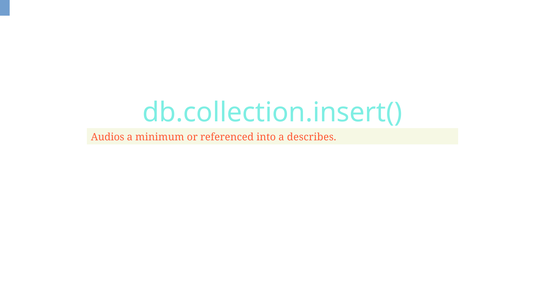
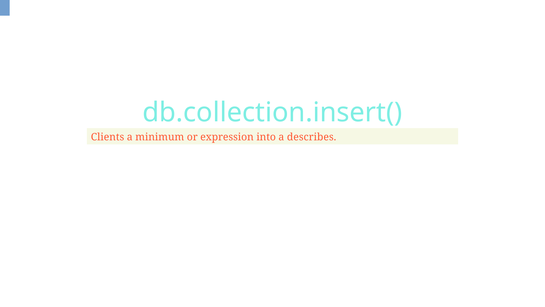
Audios: Audios -> Clients (108, 137)
referenced: referenced -> expression (227, 137)
